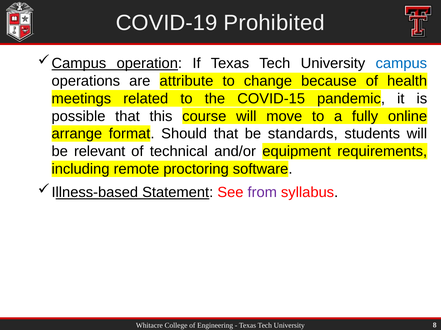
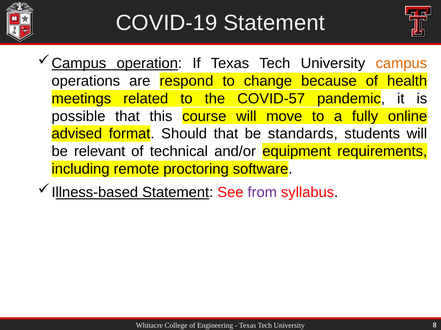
COVID-19 Prohibited: Prohibited -> Statement (274, 23)
campus colour: blue -> orange (401, 64)
attribute: attribute -> respond (186, 81)
COVID-15: COVID-15 -> COVID-57 (271, 99)
arrange: arrange -> advised (77, 134)
